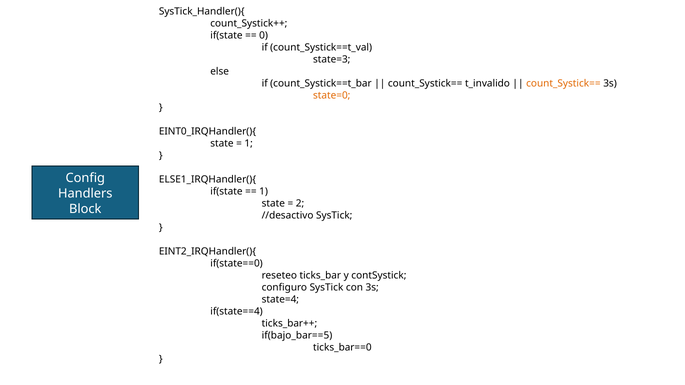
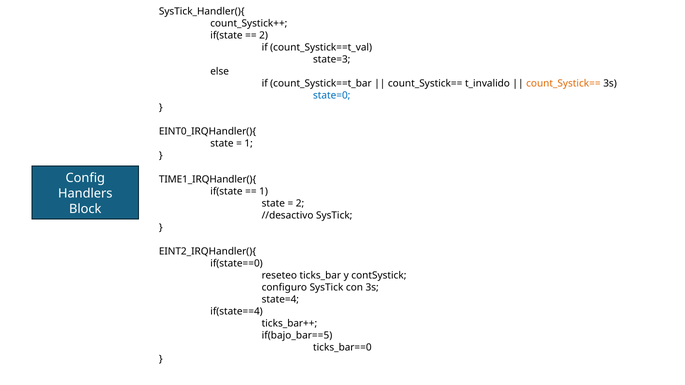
0: 0 -> 2 (264, 36)
state=0 colour: orange -> blue (332, 96)
ELSE1_IRQHandler(){: ELSE1_IRQHandler(){ -> TIME1_IRQHandler(){ (208, 180)
